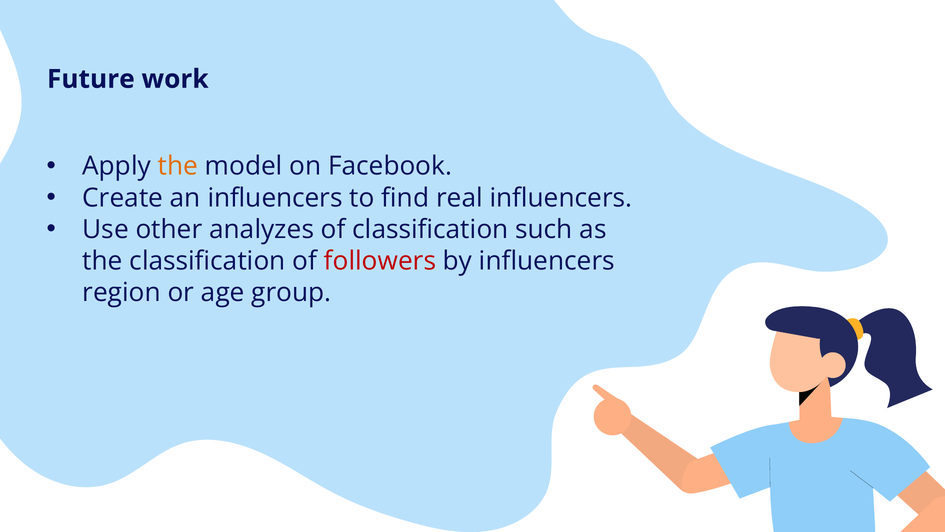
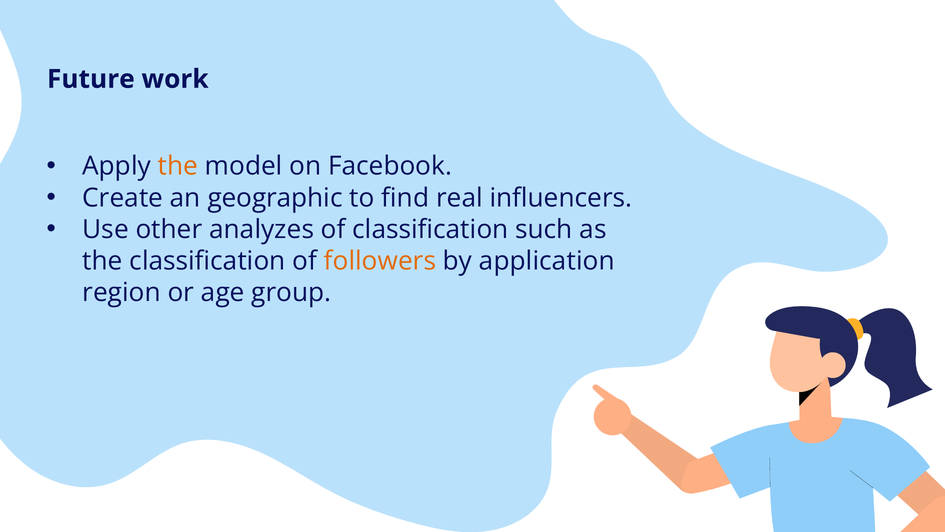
an influencers: influencers -> geographic (275, 198)
followers colour: red -> orange (380, 261)
by influencers: influencers -> application (547, 261)
